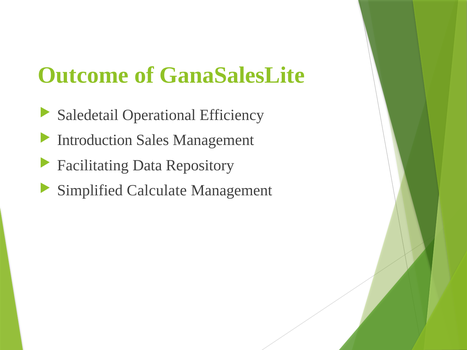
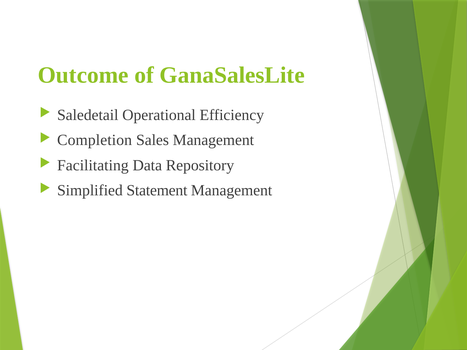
Introduction: Introduction -> Completion (95, 140)
Calculate: Calculate -> Statement (157, 191)
